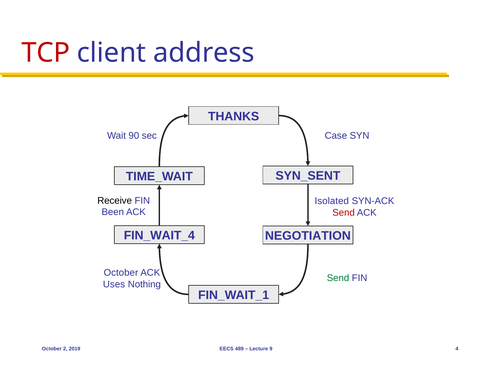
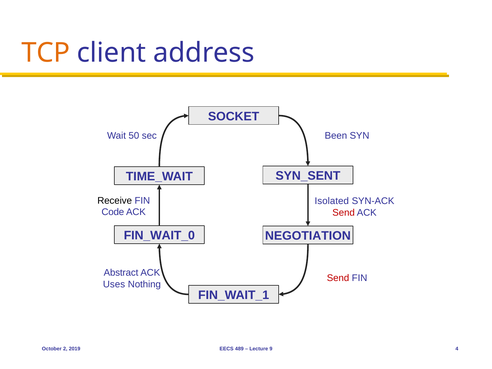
TCP colour: red -> orange (46, 53)
THANKS: THANKS -> SOCKET (234, 116)
Case: Case -> Been (336, 136)
90: 90 -> 50 (134, 136)
Been: Been -> Code (113, 212)
FIN_WAIT_4: FIN_WAIT_4 -> FIN_WAIT_0 (159, 236)
October: October -> Abstract (121, 273)
Send colour: green -> red (338, 278)
